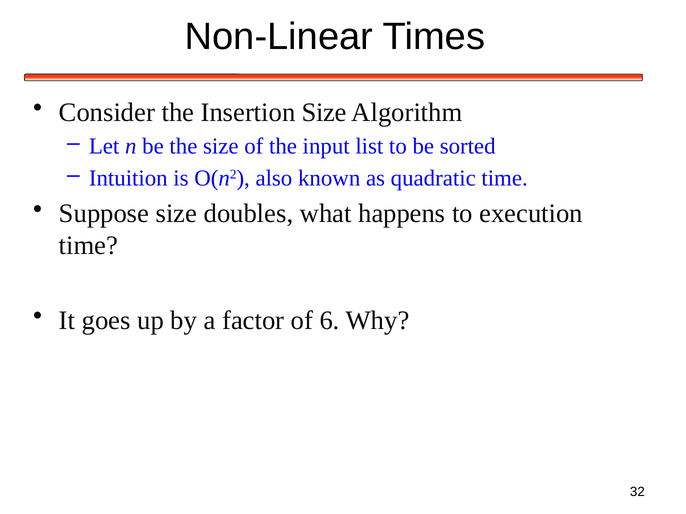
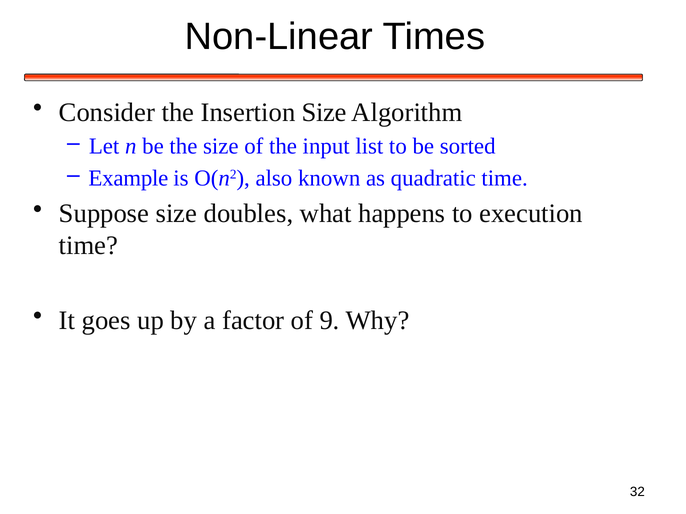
Intuition: Intuition -> Example (128, 178)
6: 6 -> 9 (330, 321)
